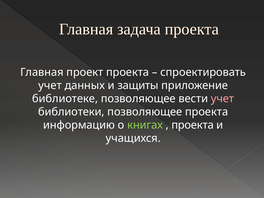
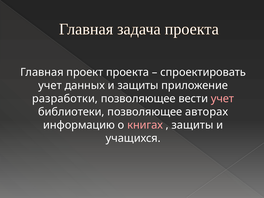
библиотеке: библиотеке -> разработки (65, 99)
позволяющее проекта: проекта -> авторах (207, 112)
книгах colour: light green -> pink (145, 125)
проекта: проекта -> защиты (193, 125)
